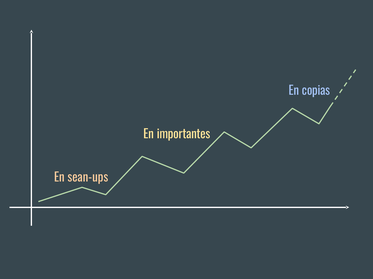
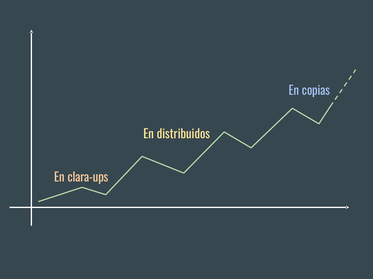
importantes: importantes -> distribuidos (183, 135)
sean-ups: sean-ups -> clara-ups (88, 178)
